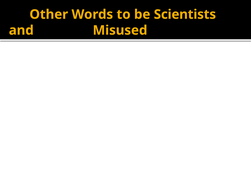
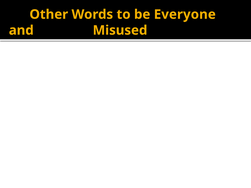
Scientists: Scientists -> Everyone (185, 14)
